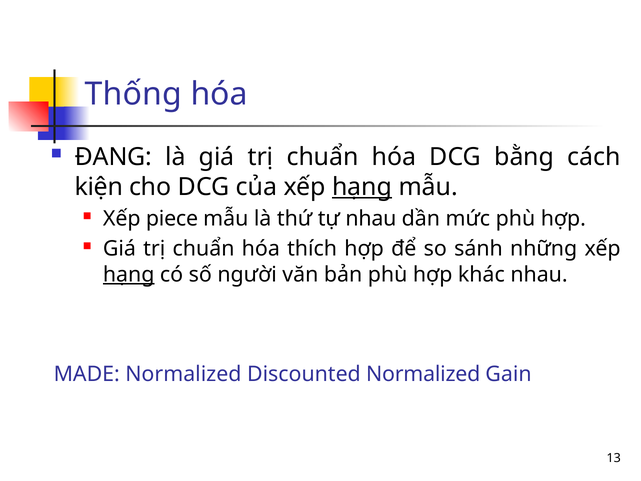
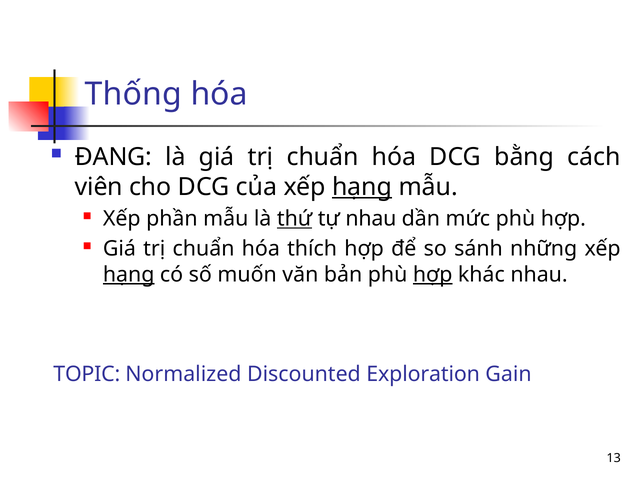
kiện: kiện -> viên (99, 187)
piece: piece -> phần (172, 219)
thứ underline: none -> present (295, 219)
người: người -> muốn (247, 274)
hợp underline: none -> present (433, 274)
MADE: MADE -> TOPIC (87, 374)
Discounted Normalized: Normalized -> Exploration (423, 374)
